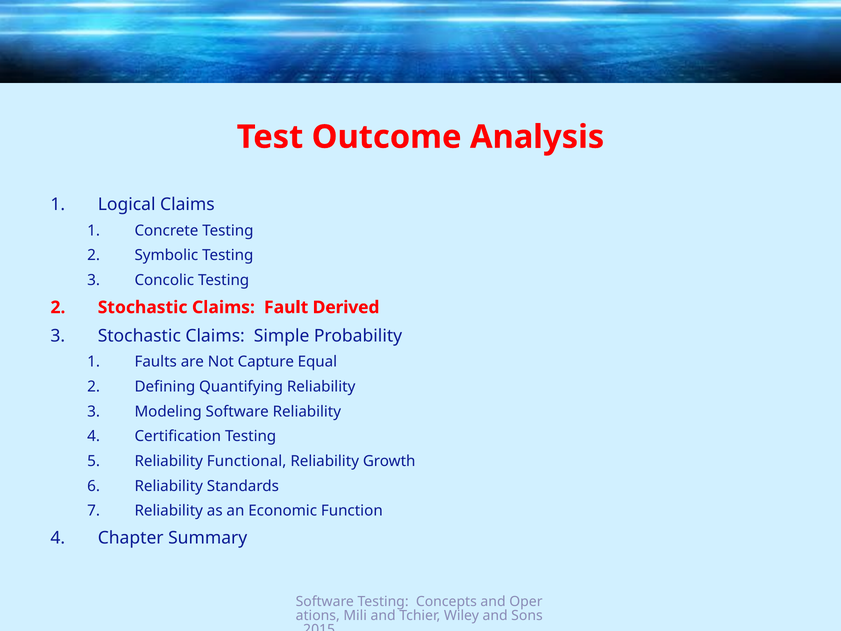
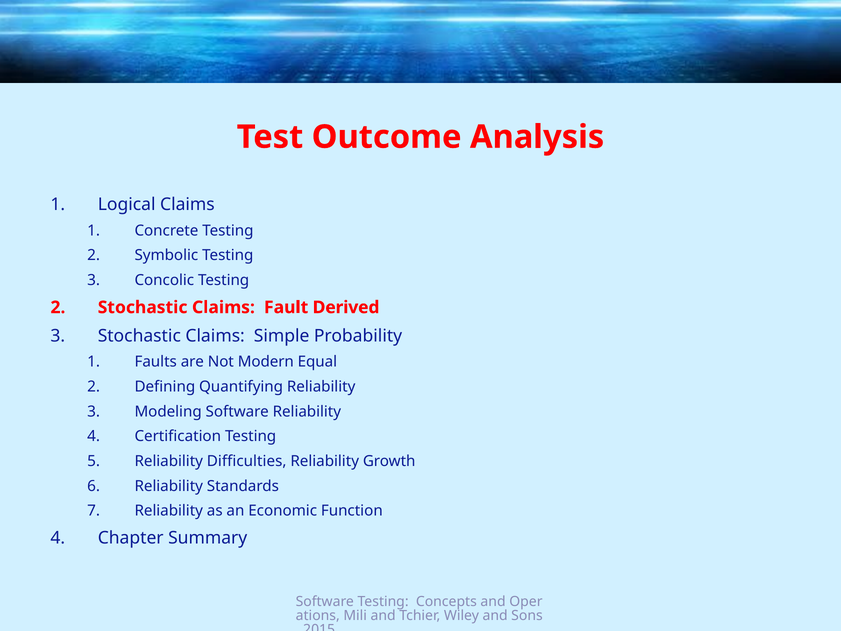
Capture: Capture -> Modern (266, 362)
Functional: Functional -> Difficulties (247, 461)
